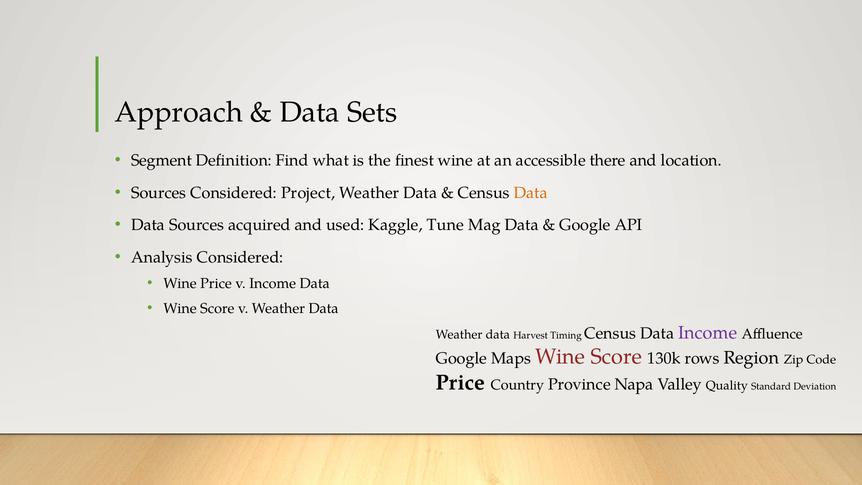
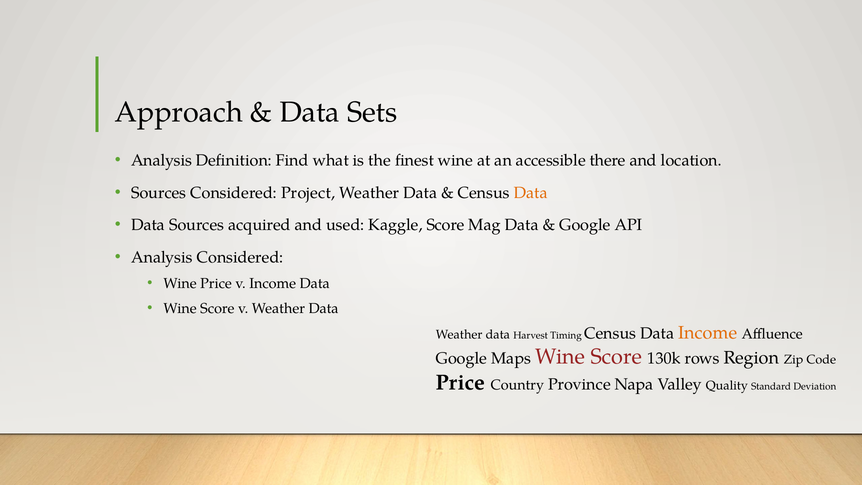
Segment: Segment -> Analysis (162, 160)
Kaggle Tune: Tune -> Score (446, 225)
Income colour: purple -> orange (708, 333)
